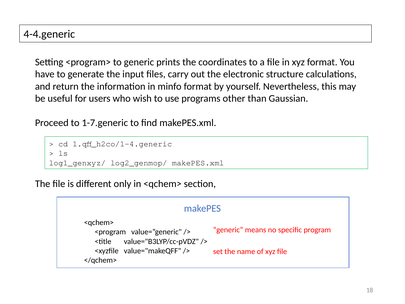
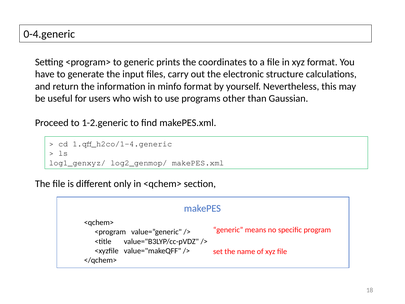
4-4.generic: 4-4.generic -> 0-4.generic (49, 34)
1-7.generic: 1-7.generic -> 1-2.generic (105, 123)
